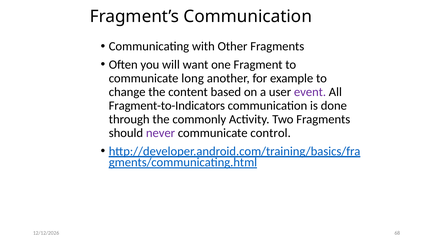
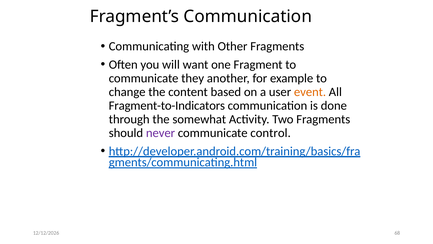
long: long -> they (193, 78)
event colour: purple -> orange (310, 92)
commonly: commonly -> somewhat (199, 119)
